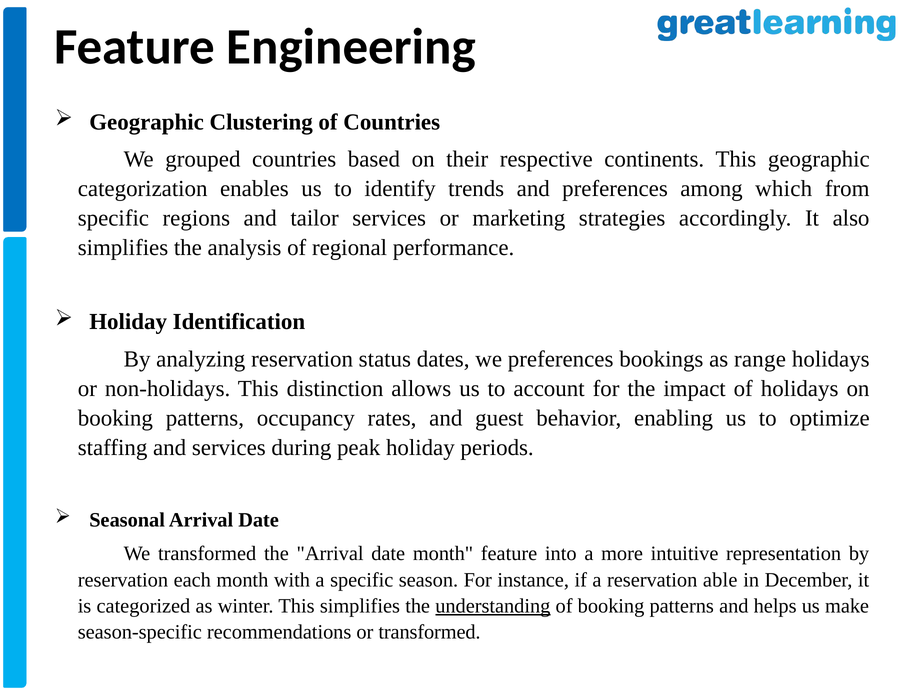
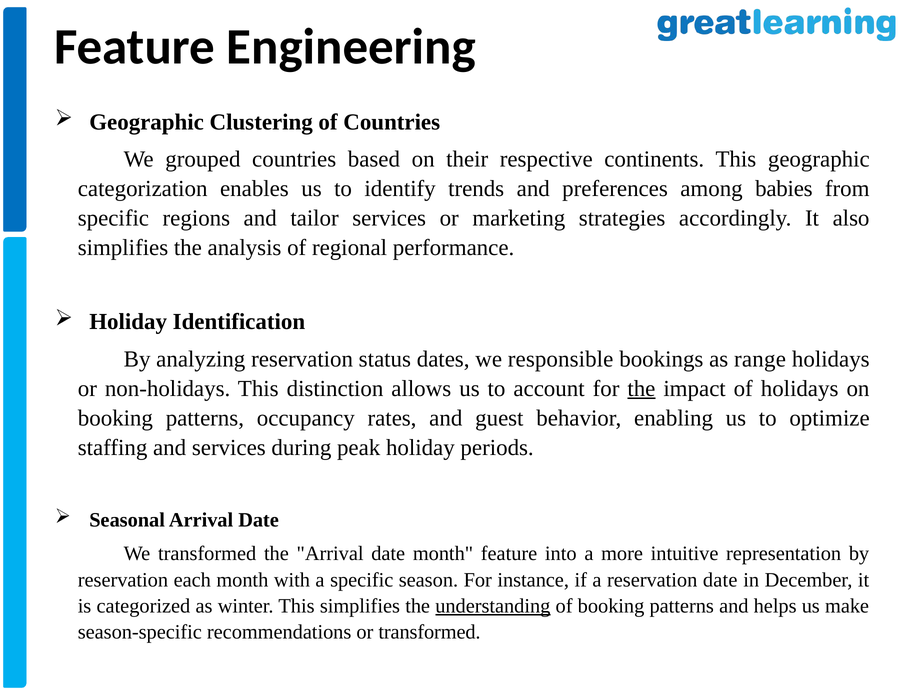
which: which -> babies (784, 188)
we preferences: preferences -> responsible (561, 359)
the underline: none -> present (641, 388)
reservation able: able -> date (720, 579)
